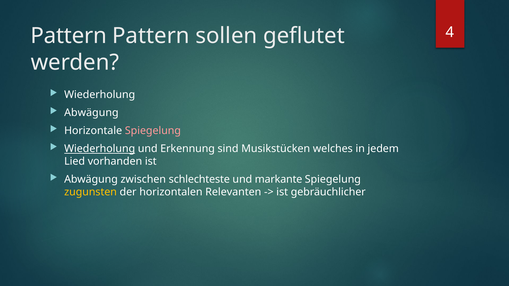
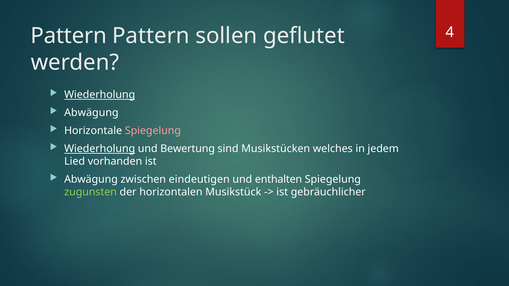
Wiederholung underline: none -> present (100, 95)
Erkennung: Erkennung -> Bewertung (188, 149)
schlechteste: schlechteste -> eindeutigen (199, 180)
markante: markante -> enthalten (279, 180)
zugunsten colour: yellow -> light green (91, 192)
Relevanten: Relevanten -> Musikstück (233, 192)
